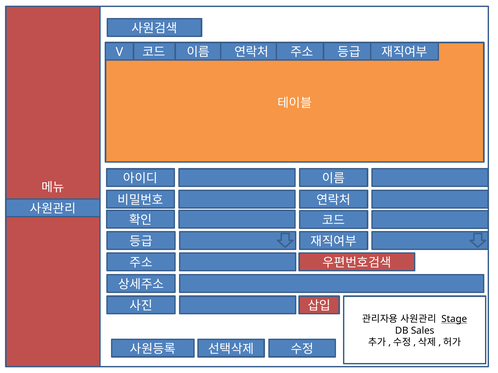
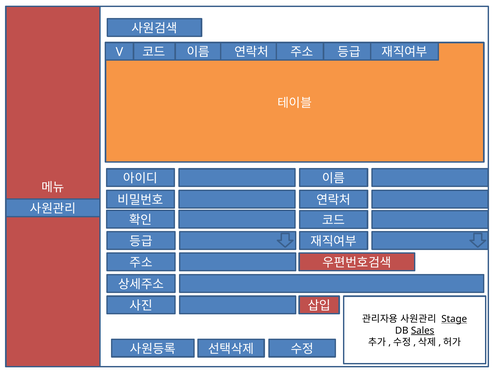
Sales underline: none -> present (423, 331)
